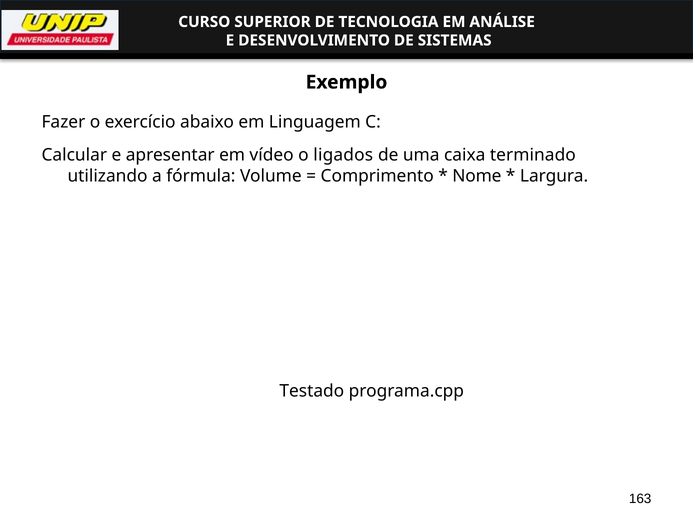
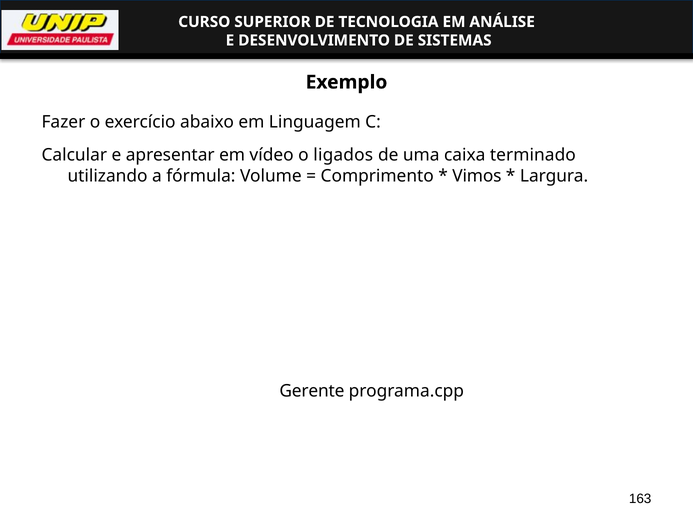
Nome: Nome -> Vimos (477, 176)
Testado: Testado -> Gerente (312, 391)
